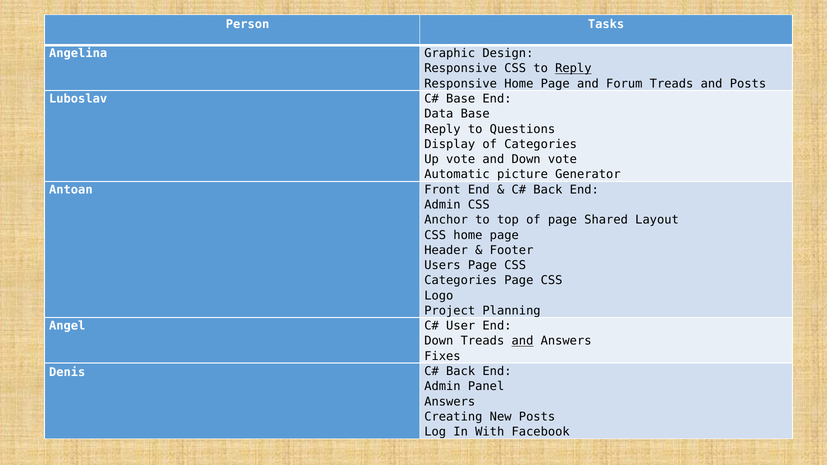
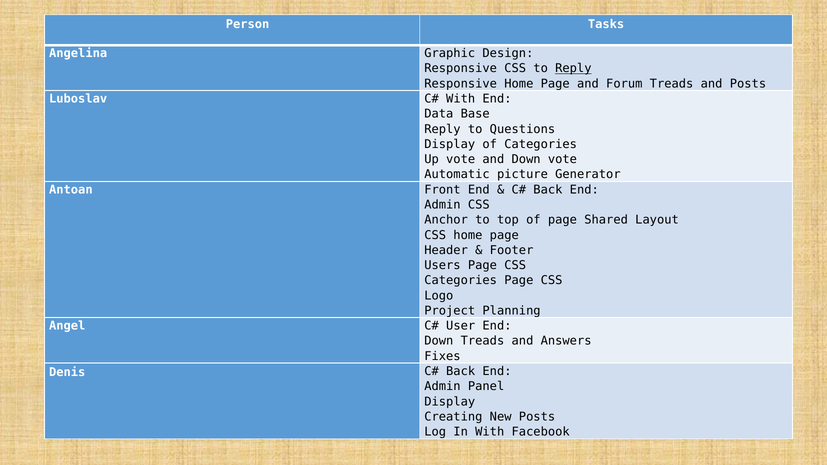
Base: Base -> With (461, 99)
and underline: present -> none (522, 341)
Answers: Answers -> Display (450, 402)
